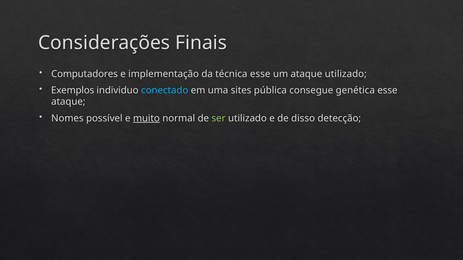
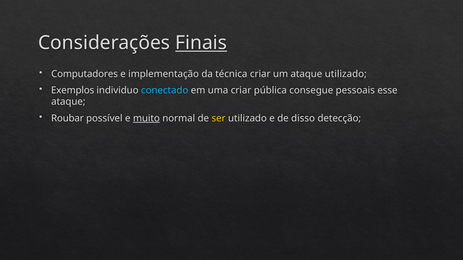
Finais underline: none -> present (201, 43)
técnica esse: esse -> criar (260, 74)
uma sites: sites -> criar (241, 90)
genética: genética -> pessoais (355, 90)
Nomes: Nomes -> Roubar (67, 118)
ser colour: light green -> yellow (219, 118)
